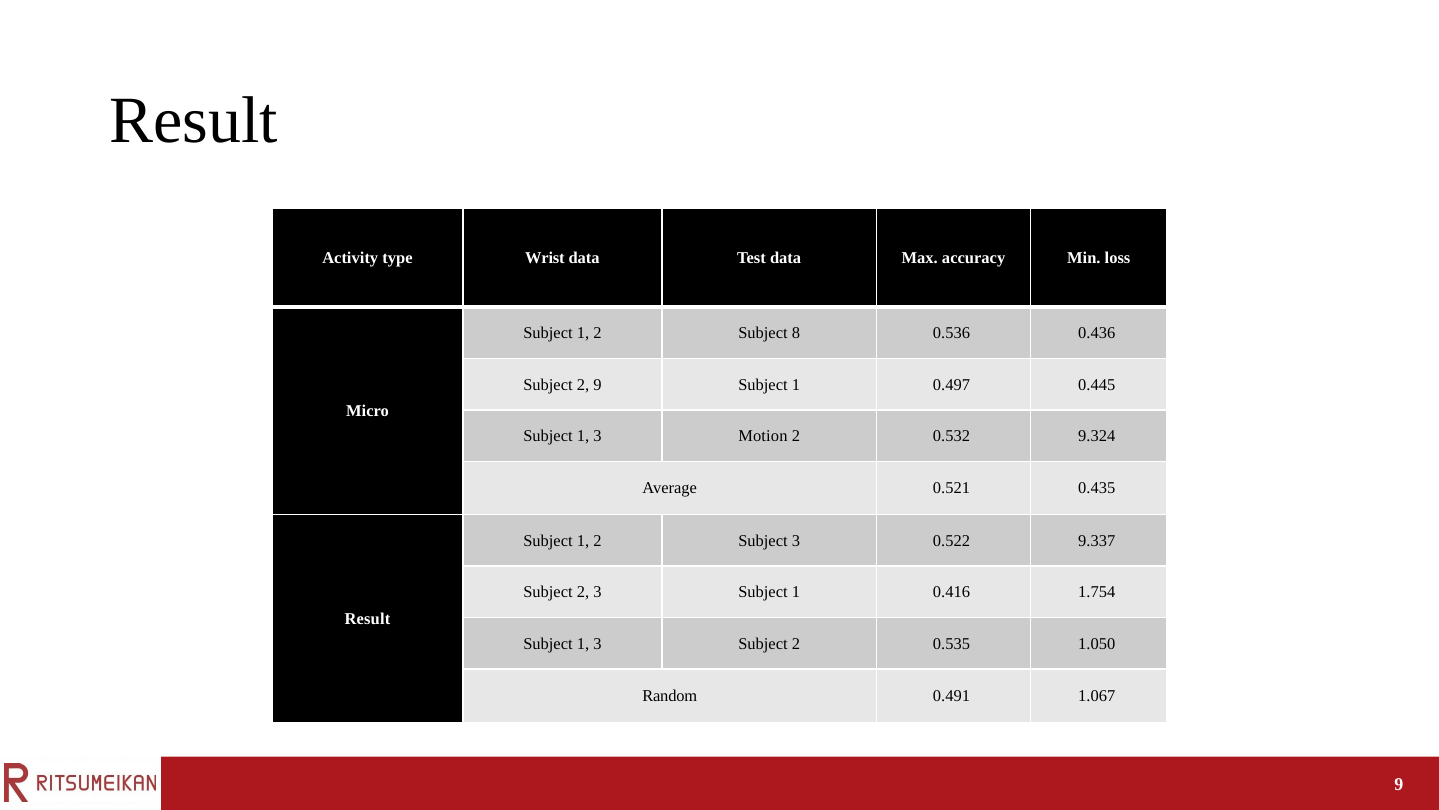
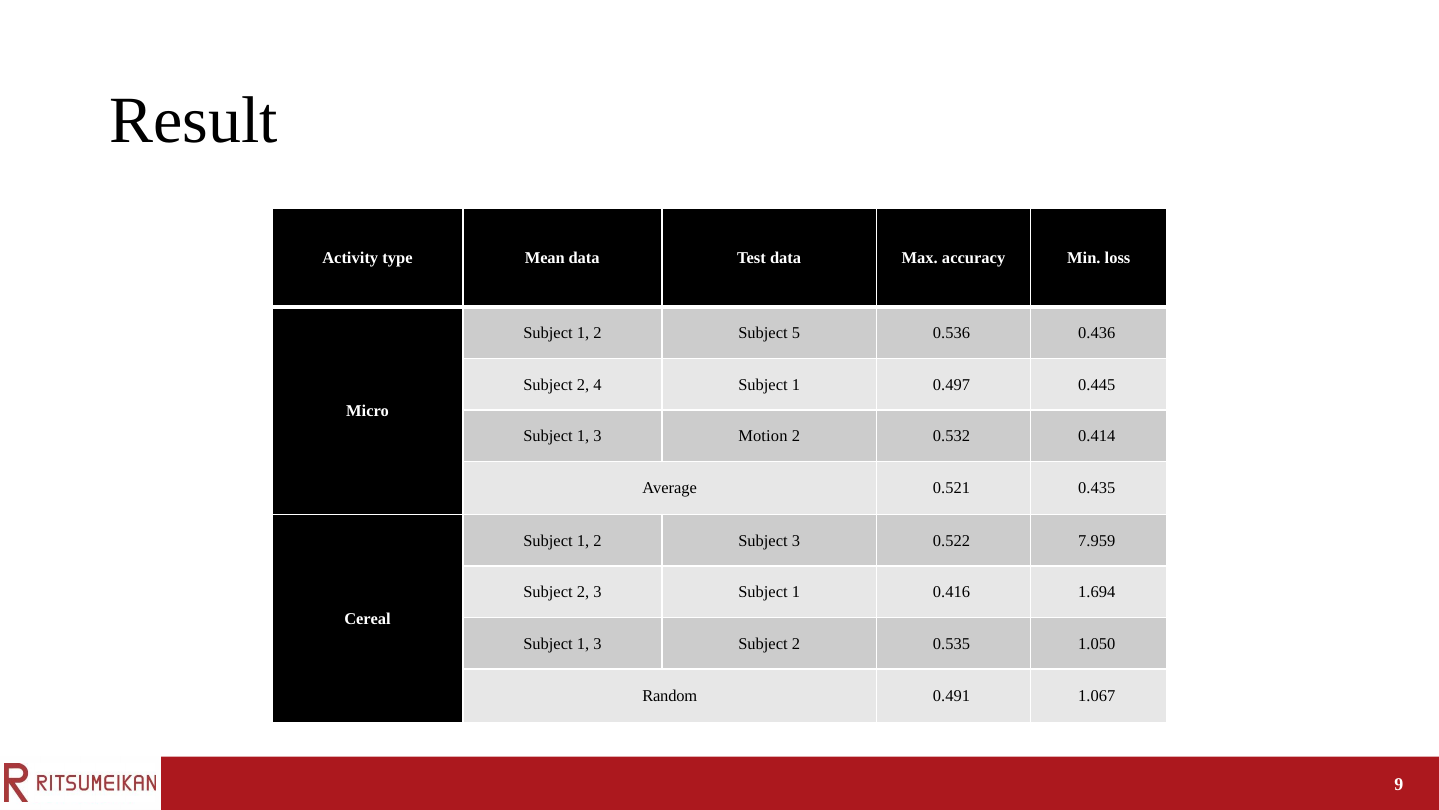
Wrist: Wrist -> Mean (545, 258)
8: 8 -> 5 (796, 333)
2 9: 9 -> 4 (597, 384)
9.324: 9.324 -> 0.414 (1097, 436)
9.337: 9.337 -> 7.959 (1097, 540)
1.754: 1.754 -> 1.694 (1097, 592)
Result: Result -> Cereal (368, 618)
